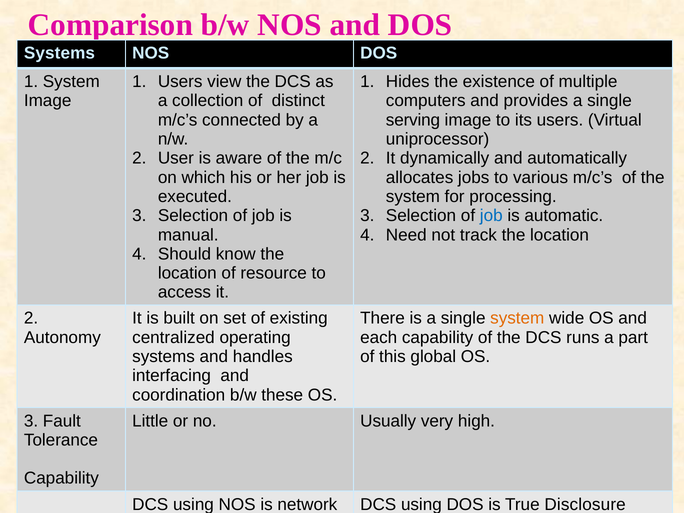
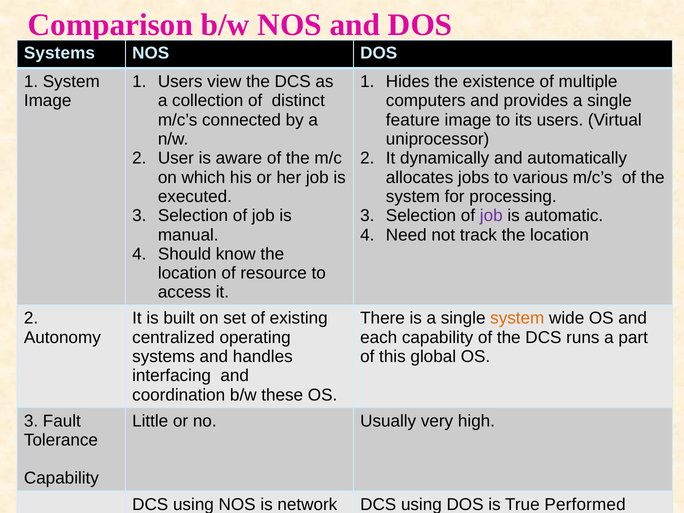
serving: serving -> feature (413, 120)
job colour: blue -> purple (491, 216)
Disclosure: Disclosure -> Performed (585, 504)
